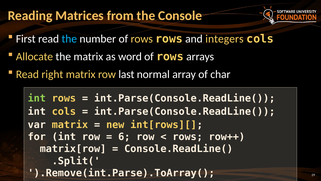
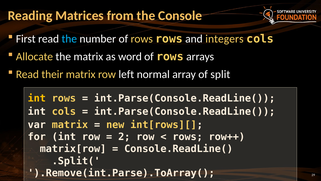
right: right -> their (52, 74)
last: last -> left (126, 74)
char: char -> split (220, 74)
int colour: light green -> yellow (37, 98)
6: 6 -> 2 (124, 137)
